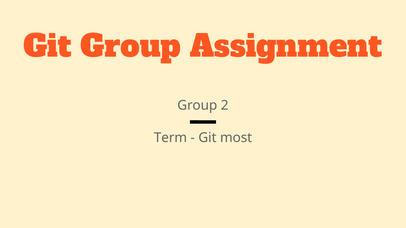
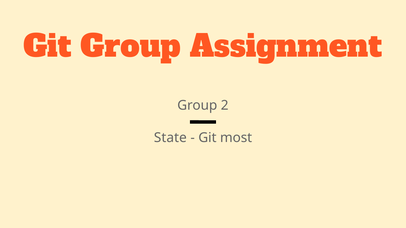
Term: Term -> State (170, 138)
